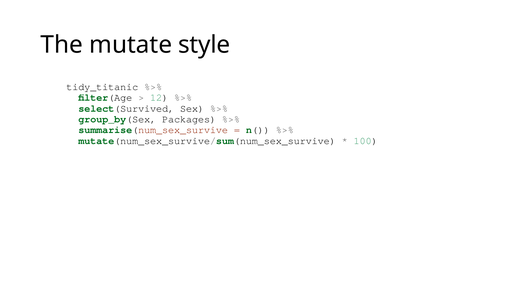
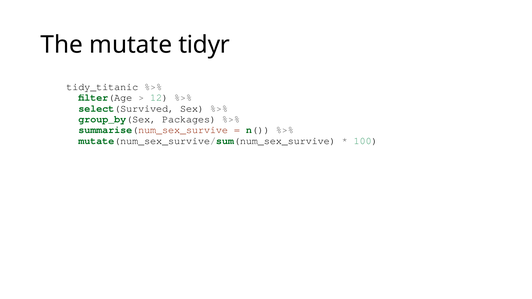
style: style -> tidyr (204, 45)
